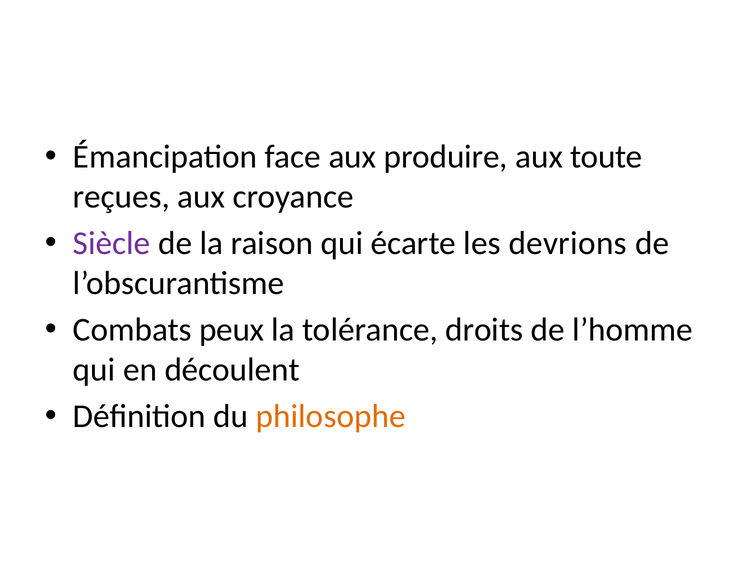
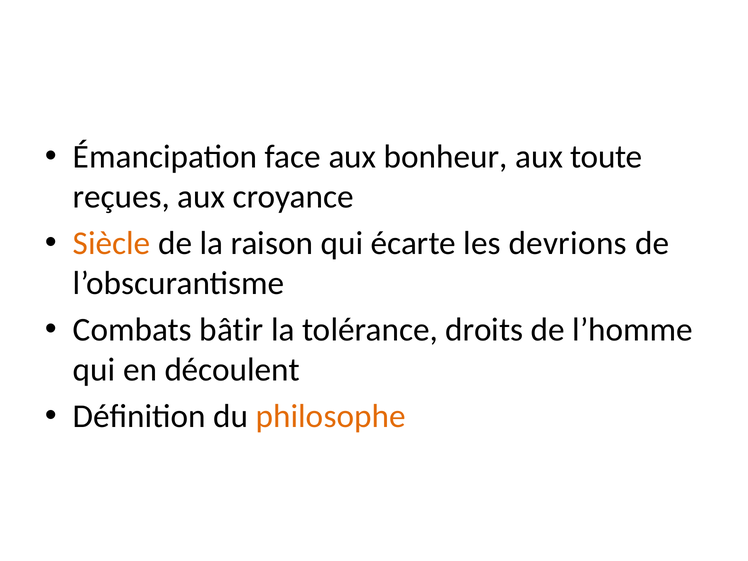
produire: produire -> bonheur (446, 157)
Siècle colour: purple -> orange (112, 243)
peux: peux -> bâtir (231, 330)
